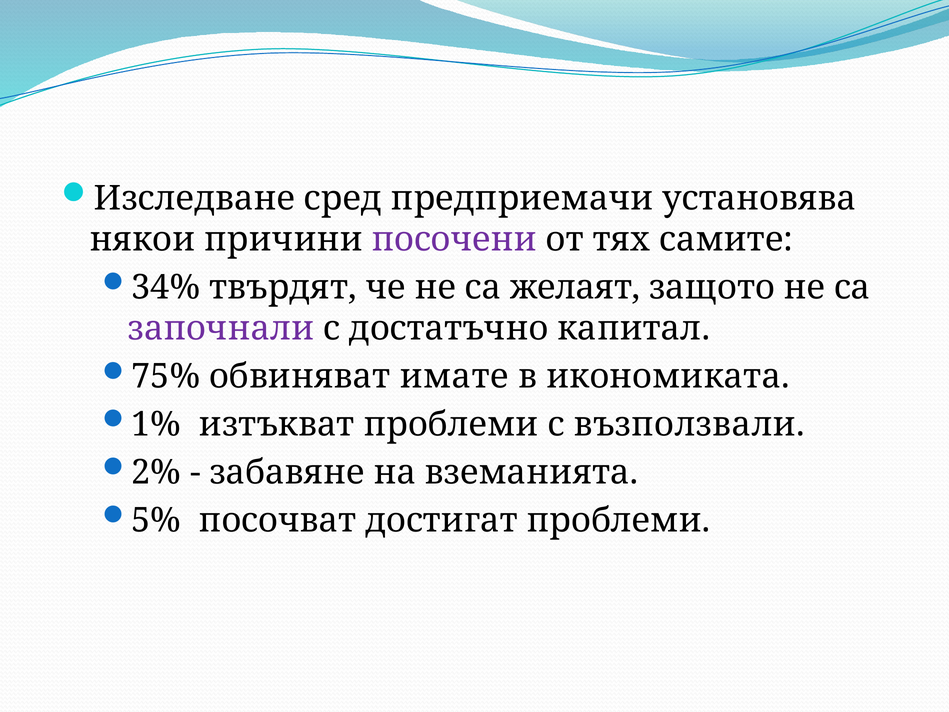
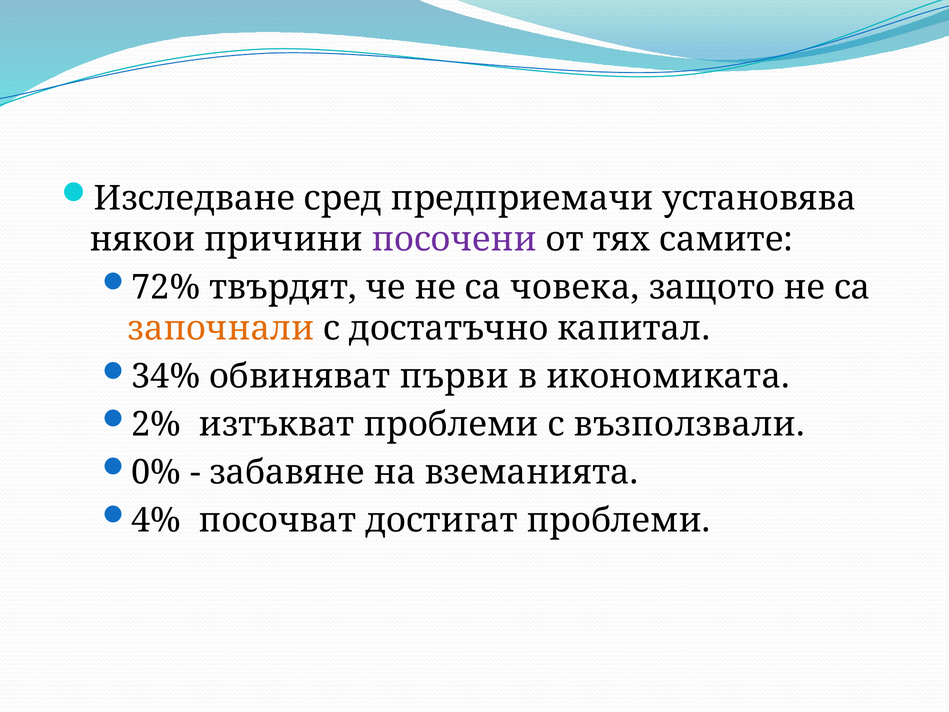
34%: 34% -> 72% (166, 287)
желаят: желаят -> човека (575, 287)
започнали colour: purple -> orange (221, 328)
75%: 75% -> 34% (166, 376)
имате: имате -> първи (454, 376)
1%: 1% -> 2% (156, 424)
2%: 2% -> 0% (156, 472)
5%: 5% -> 4% (156, 520)
